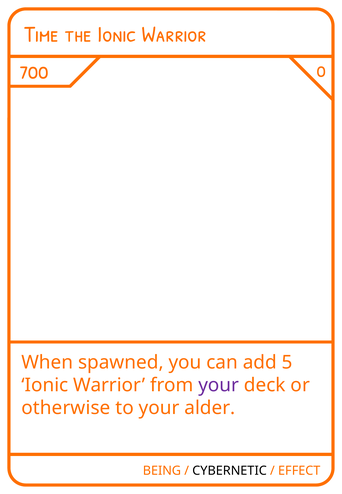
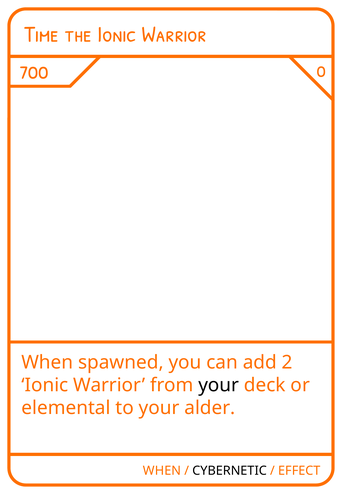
5: 5 -> 2 (287, 362)
your colour: purple -> black (219, 385)
otherwise: otherwise -> elemental (66, 408)
BEING: BEING -> WHEN (162, 471)
